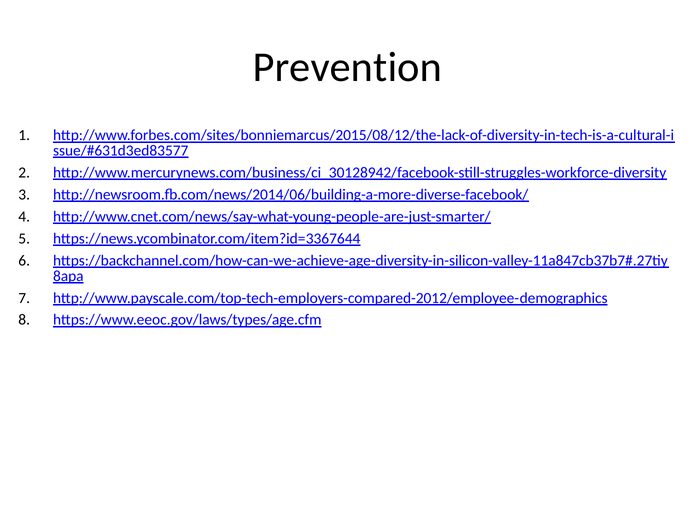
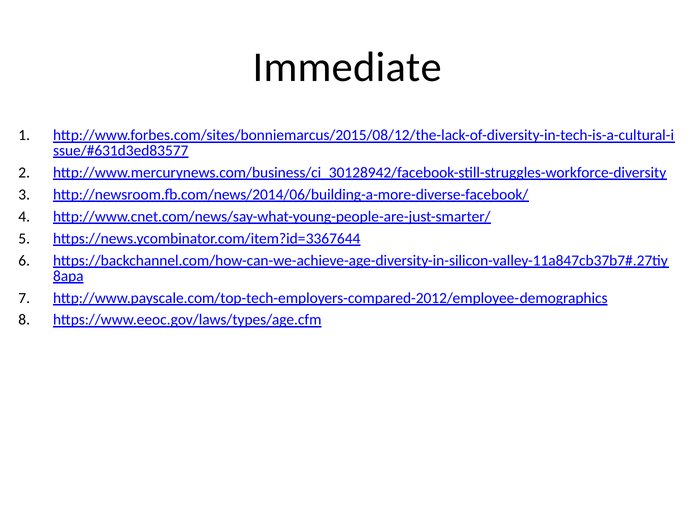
Prevention: Prevention -> Immediate (347, 67)
